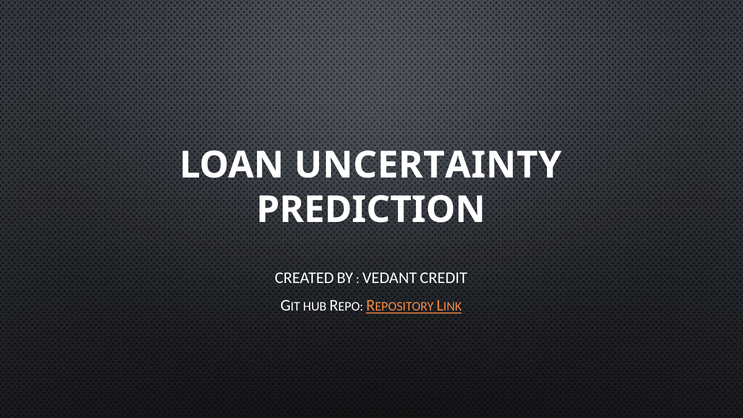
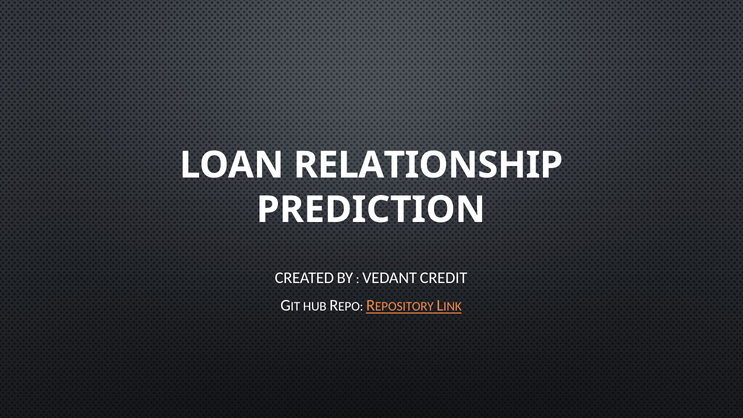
UNCERTAINTY: UNCERTAINTY -> RELATIONSHIP (428, 165)
